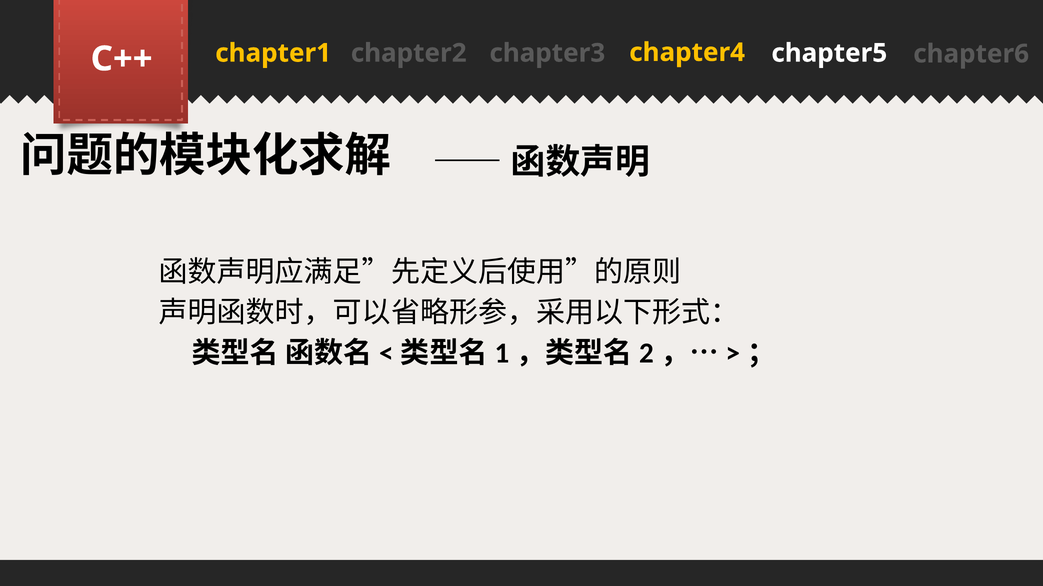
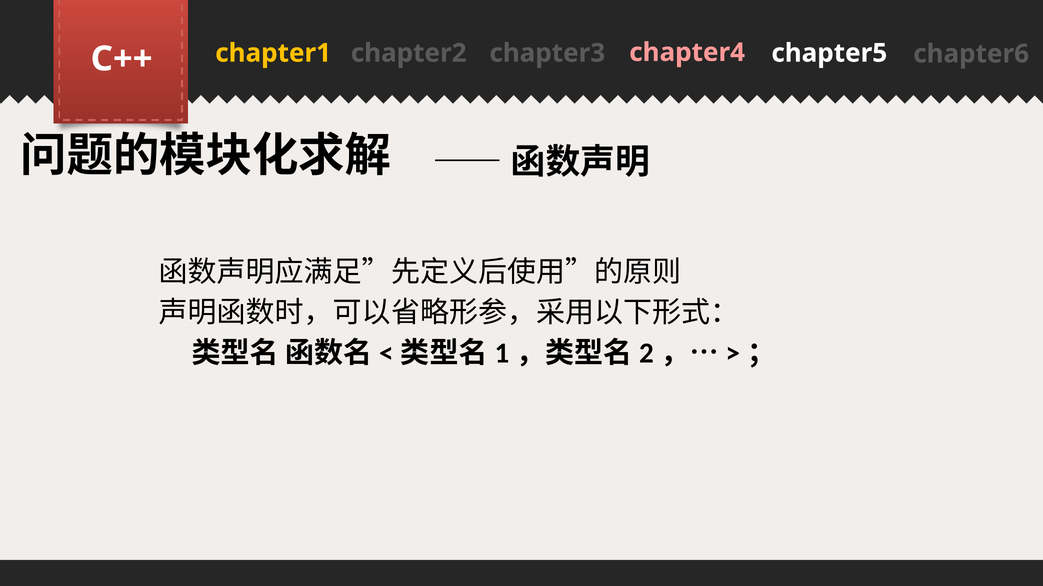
chapter4 colour: yellow -> pink (687, 52)
